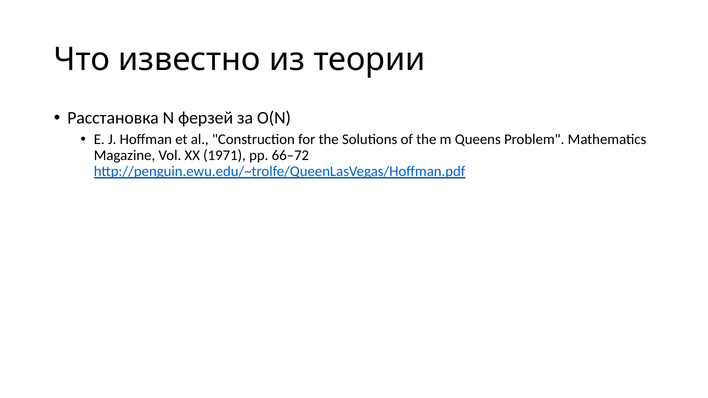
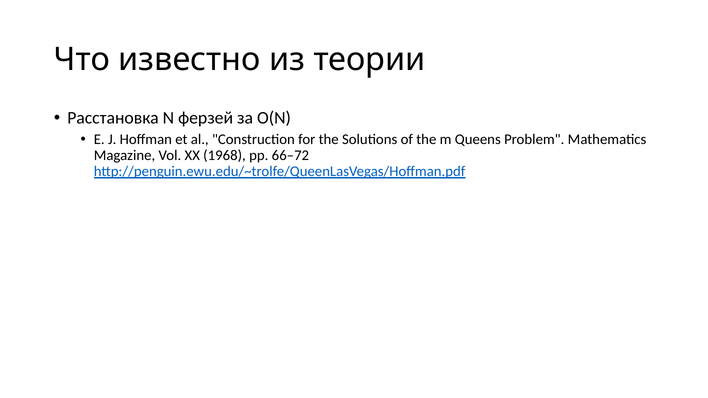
1971: 1971 -> 1968 (225, 155)
